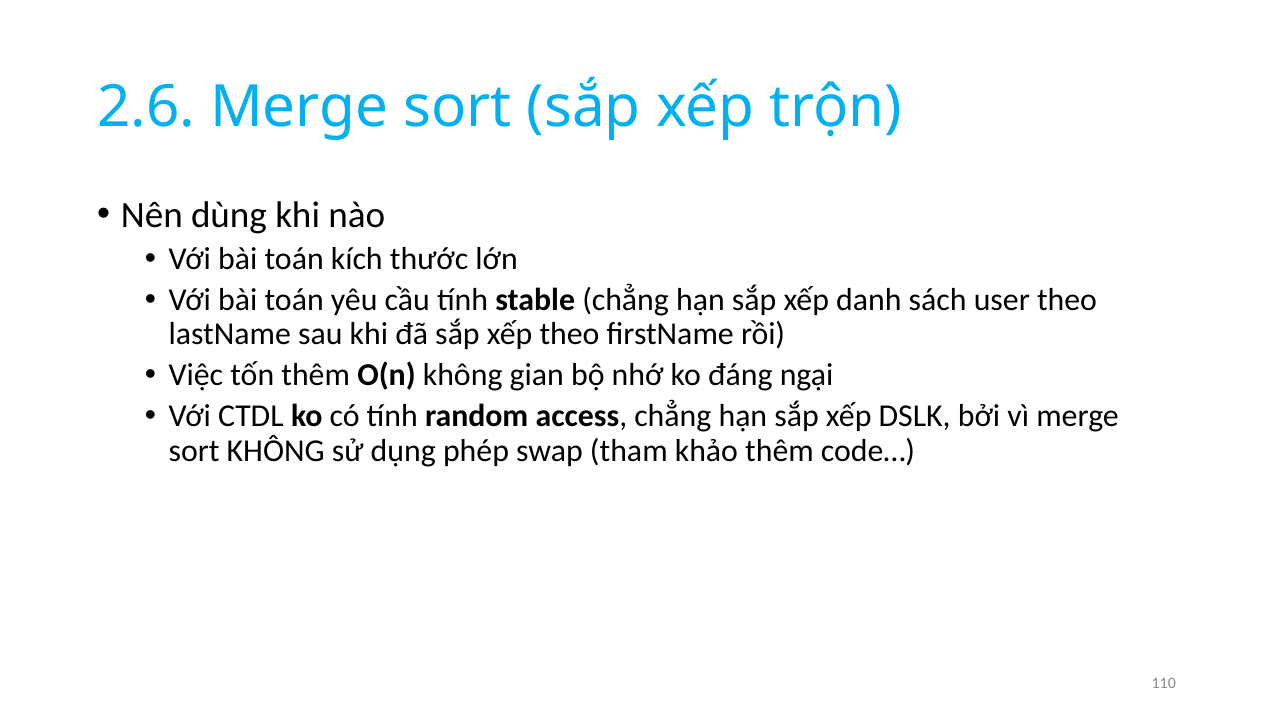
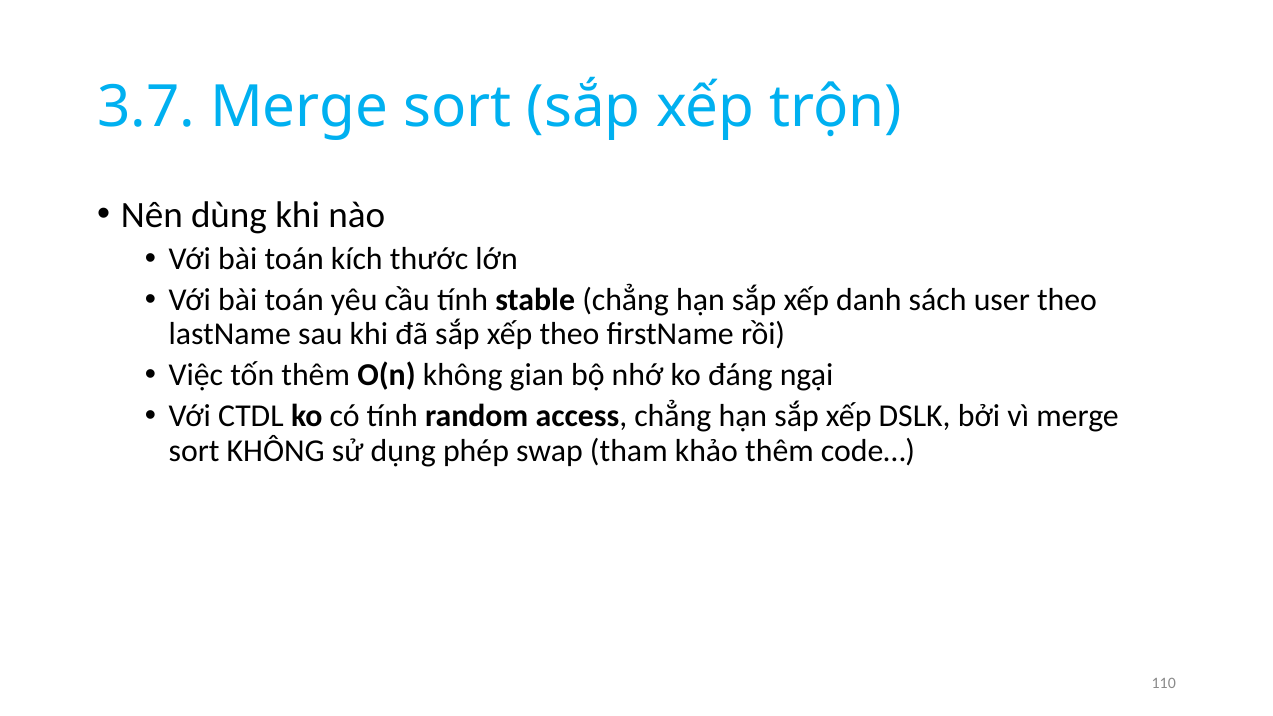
2.6: 2.6 -> 3.7 (146, 107)
